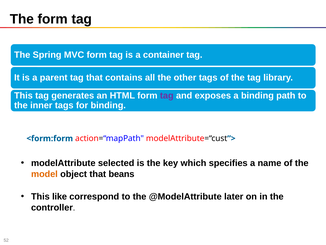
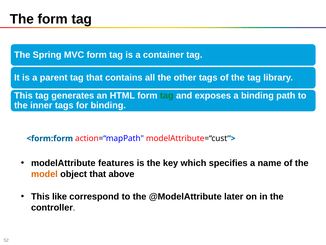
tag colour: purple -> green (167, 95)
selected: selected -> features (116, 163)
beans: beans -> above (121, 174)
